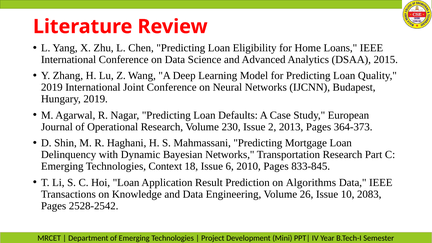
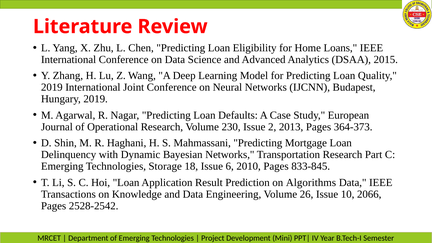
Context: Context -> Storage (165, 166)
2083: 2083 -> 2066 (369, 194)
